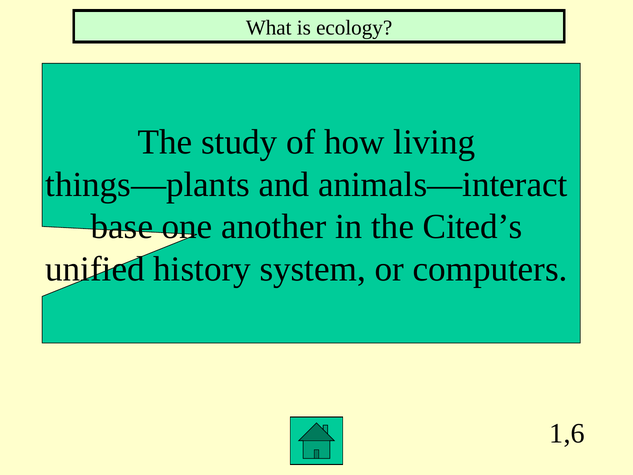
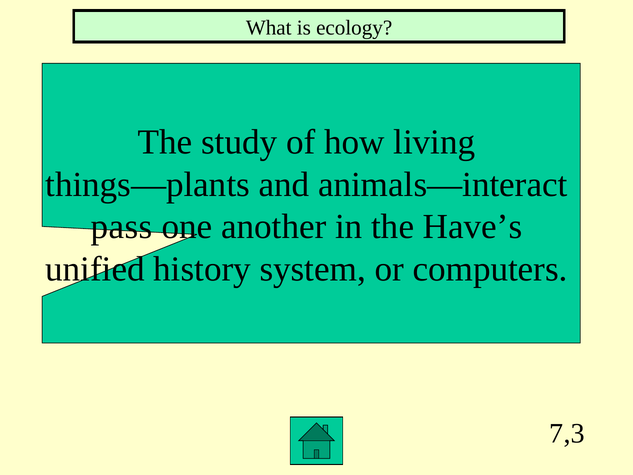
base: base -> pass (122, 227)
Cited’s: Cited’s -> Have’s (473, 227)
1,6: 1,6 -> 7,3 (567, 433)
